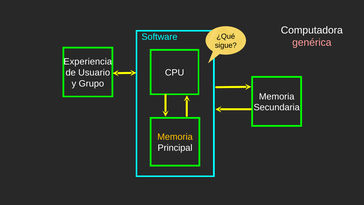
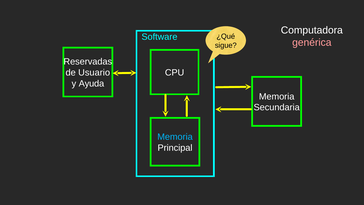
Experiencia: Experiencia -> Reservadas (88, 62)
Grupo: Grupo -> Ayuda (91, 84)
Memoria colour: yellow -> light blue (175, 137)
